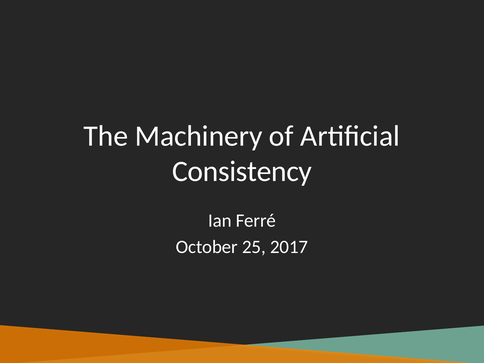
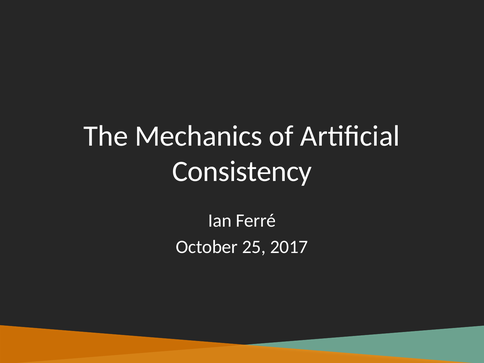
Machinery: Machinery -> Mechanics (199, 136)
